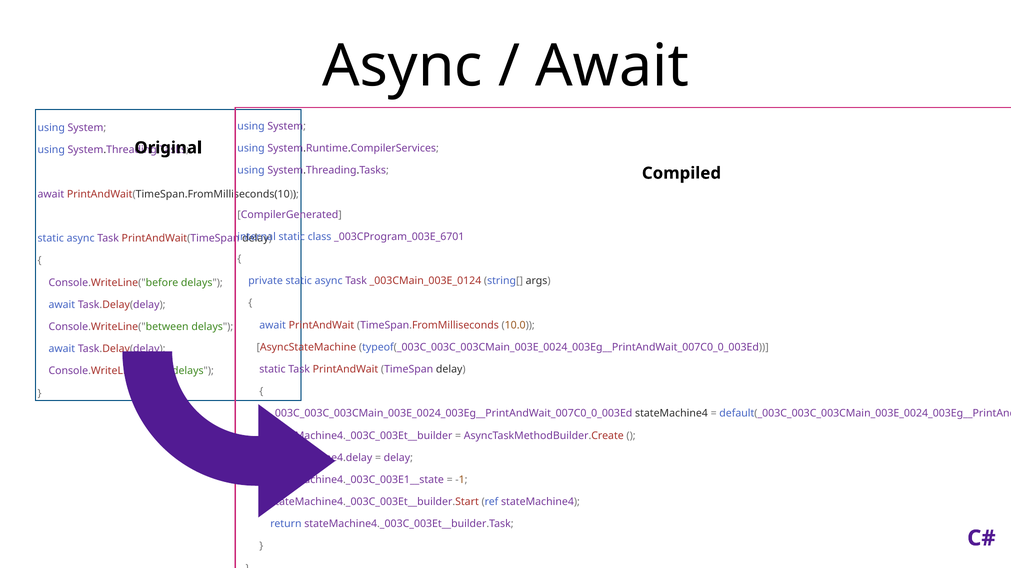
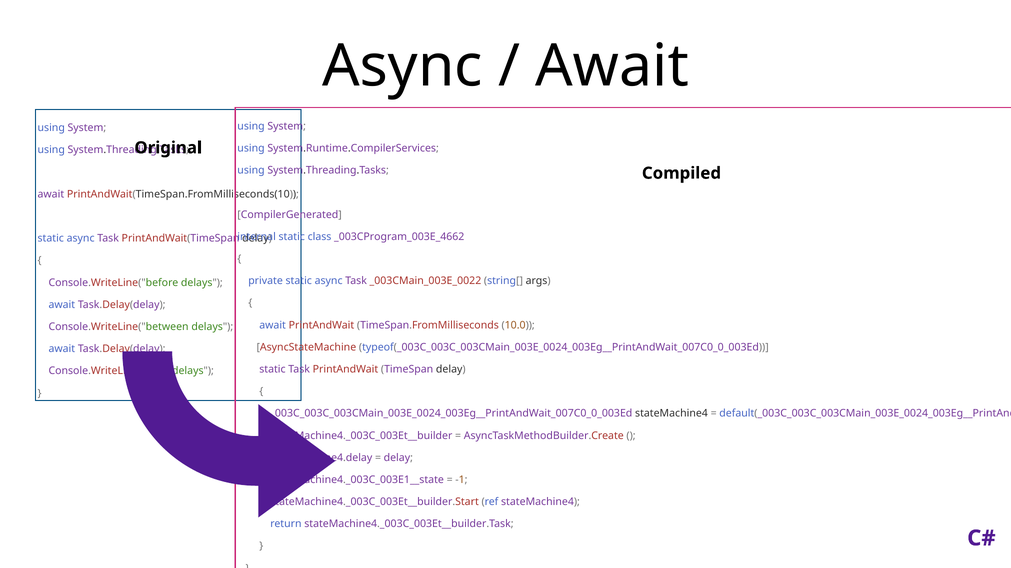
_003CProgram_003E_6701: _003CProgram_003E_6701 -> _003CProgram_003E_4662 (399, 237)
_003CMain_003E_0124: _003CMain_003E_0124 -> _003CMain_003E_0022 (425, 281)
